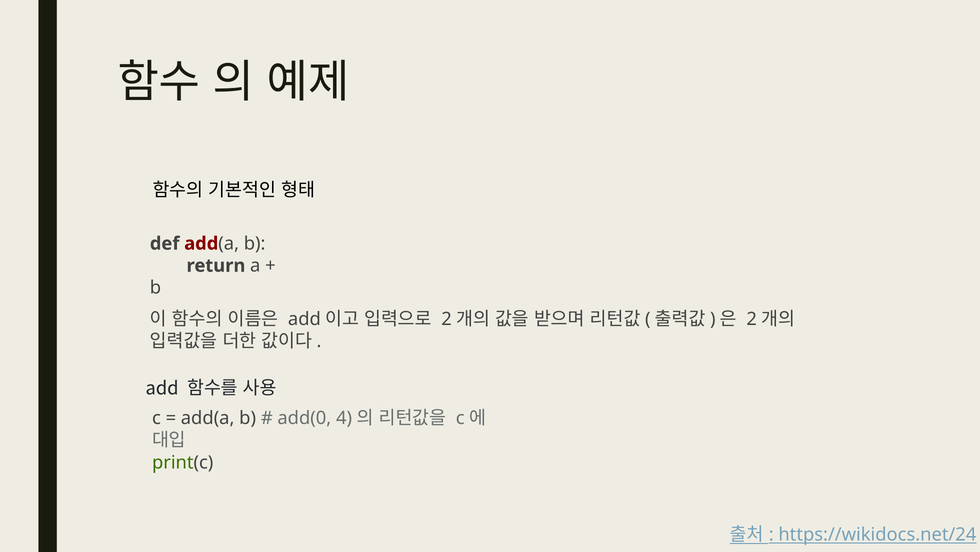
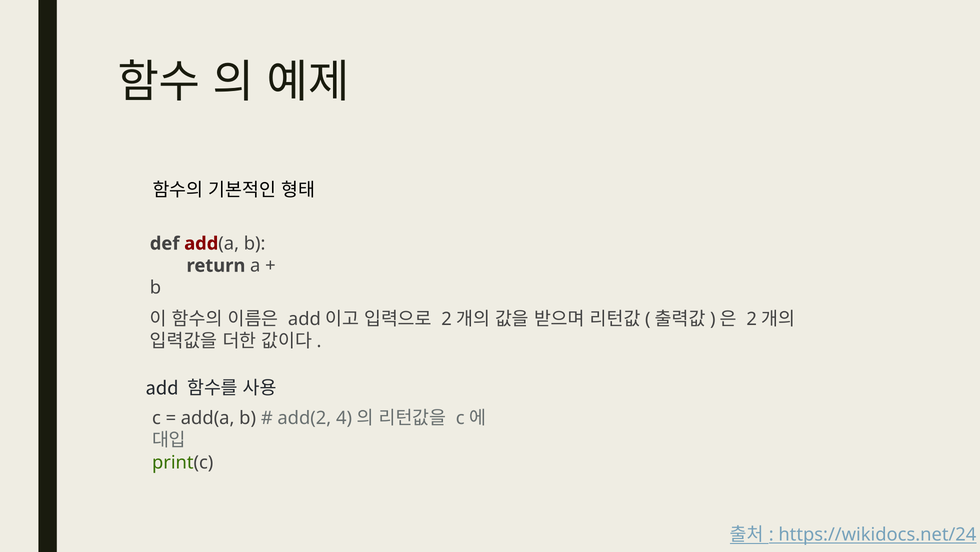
add(0: add(0 -> add(2 (304, 418)
